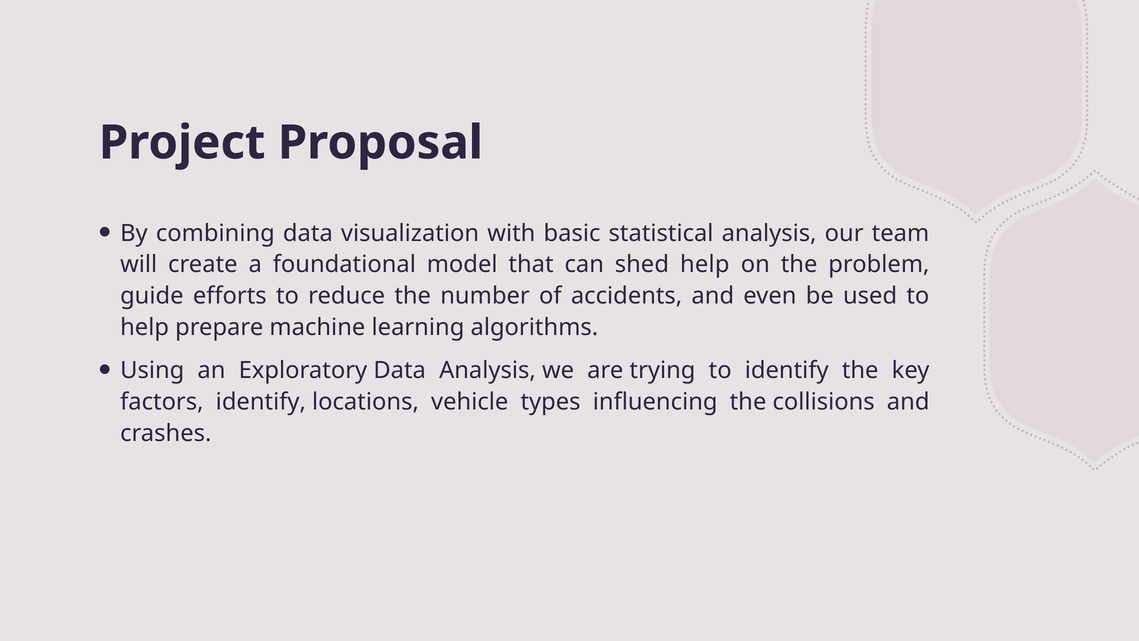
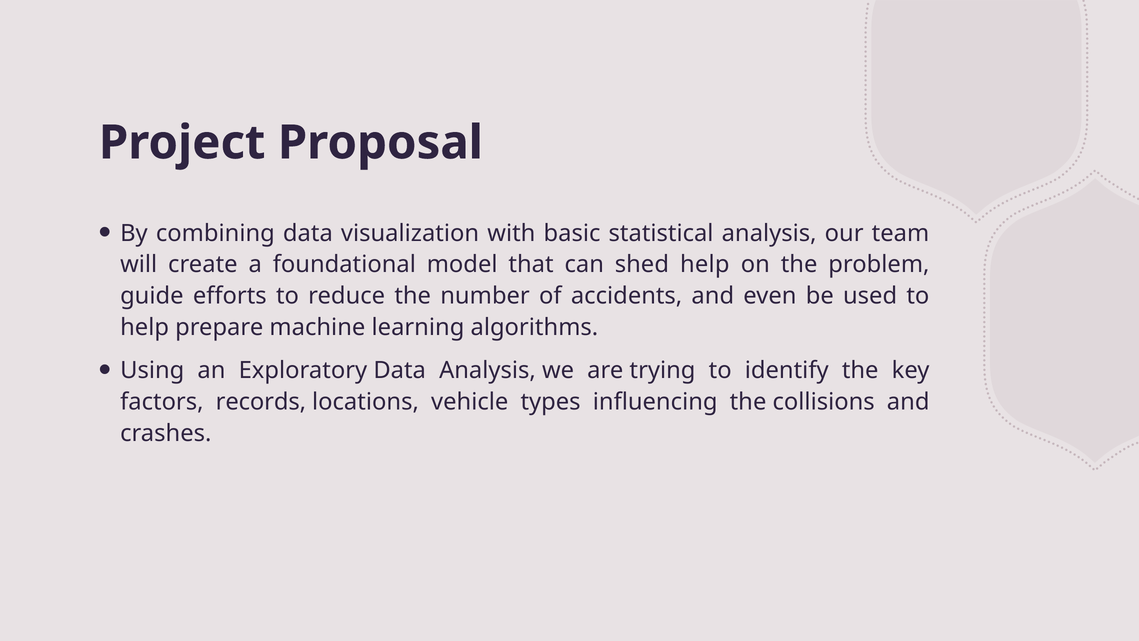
factors identify: identify -> records (261, 402)
